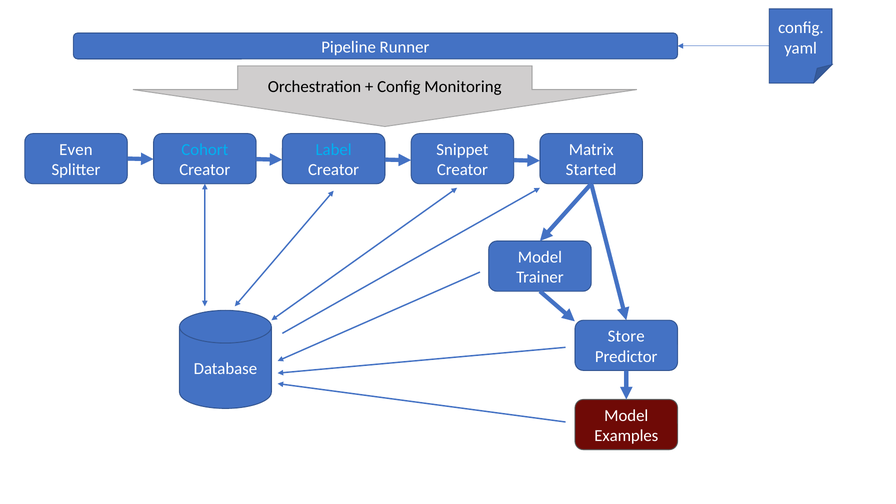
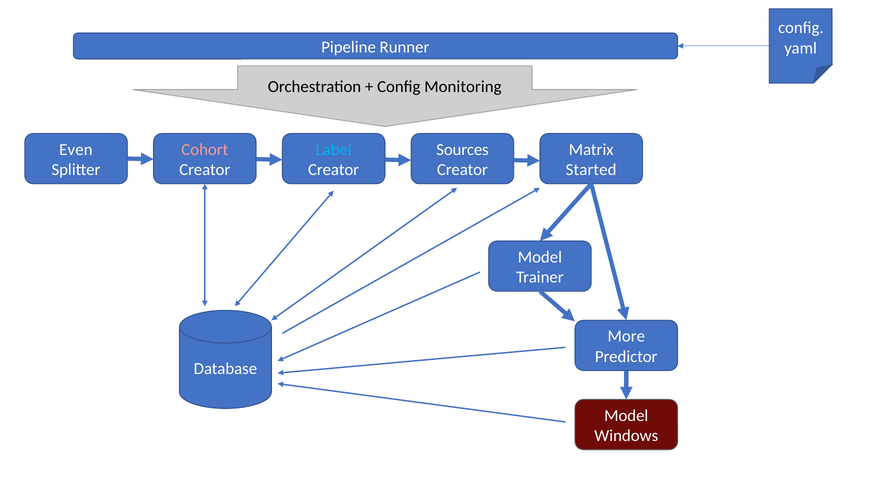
Cohort colour: light blue -> pink (205, 150)
Snippet: Snippet -> Sources (463, 150)
Store: Store -> More (626, 336)
Examples: Examples -> Windows (626, 436)
